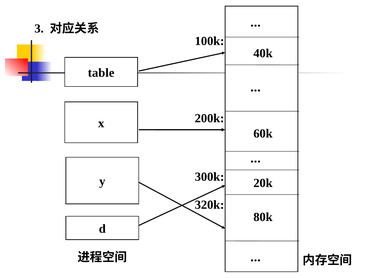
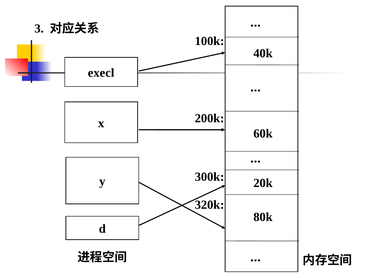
table: table -> execl (101, 73)
